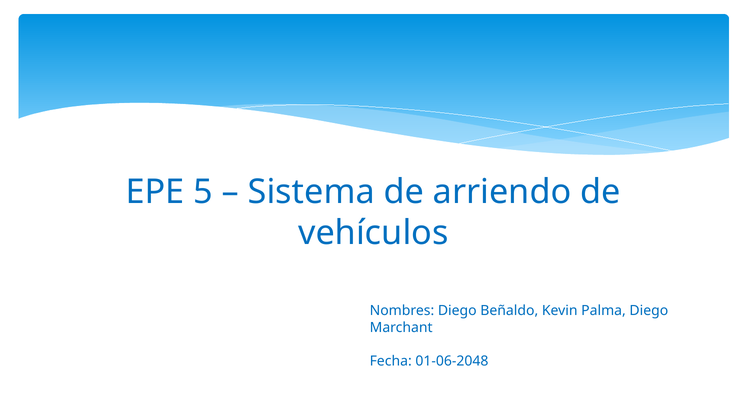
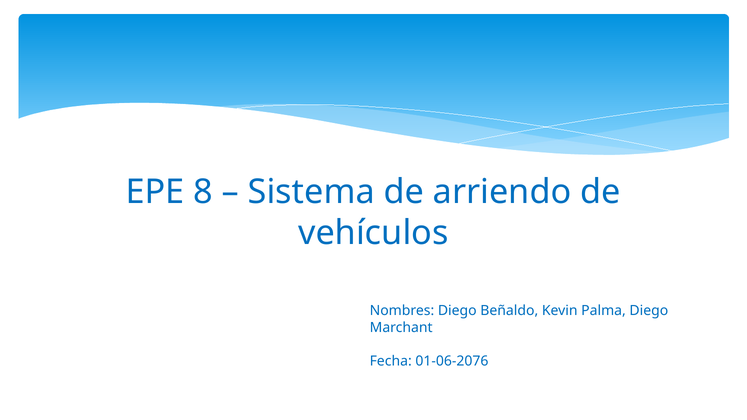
5: 5 -> 8 (203, 192)
01-06-2048: 01-06-2048 -> 01-06-2076 (452, 361)
